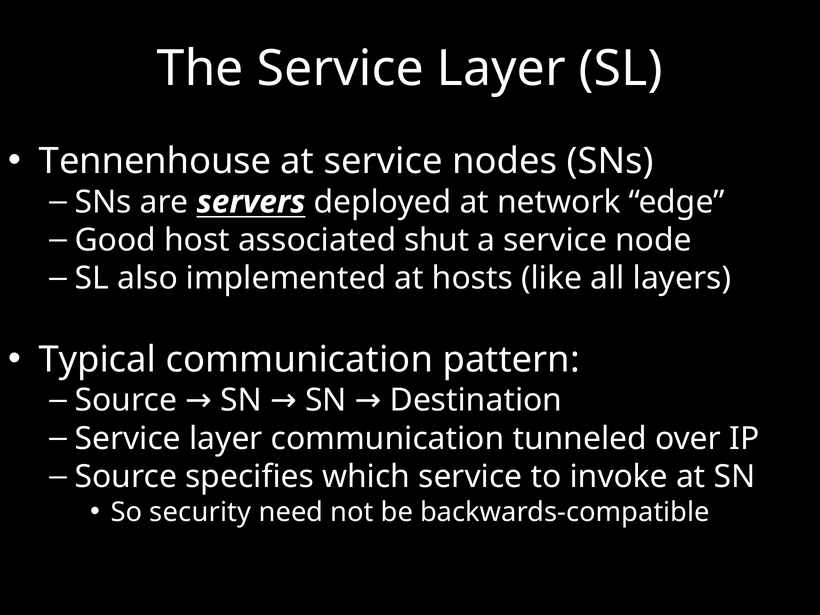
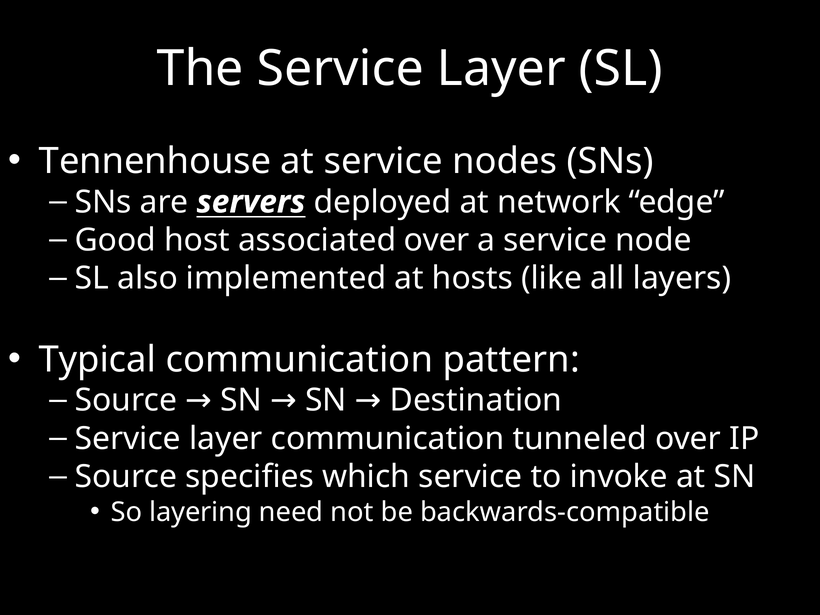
associated shut: shut -> over (437, 240)
security: security -> layering (201, 512)
